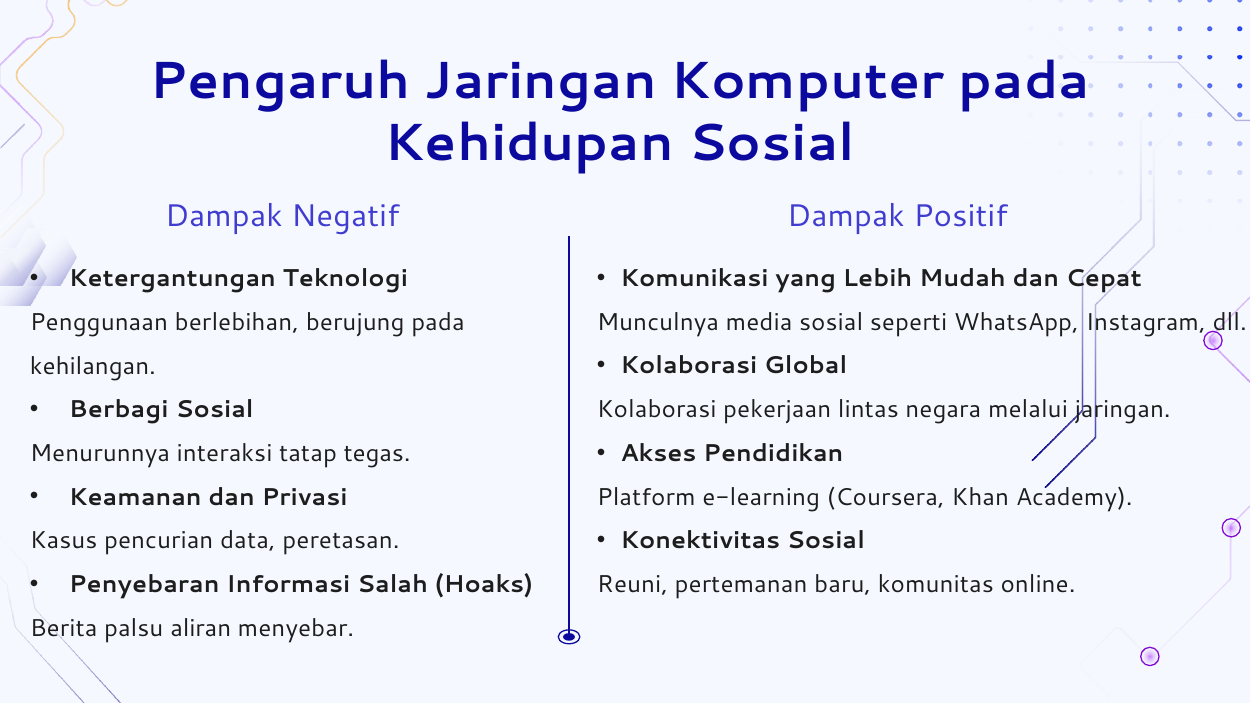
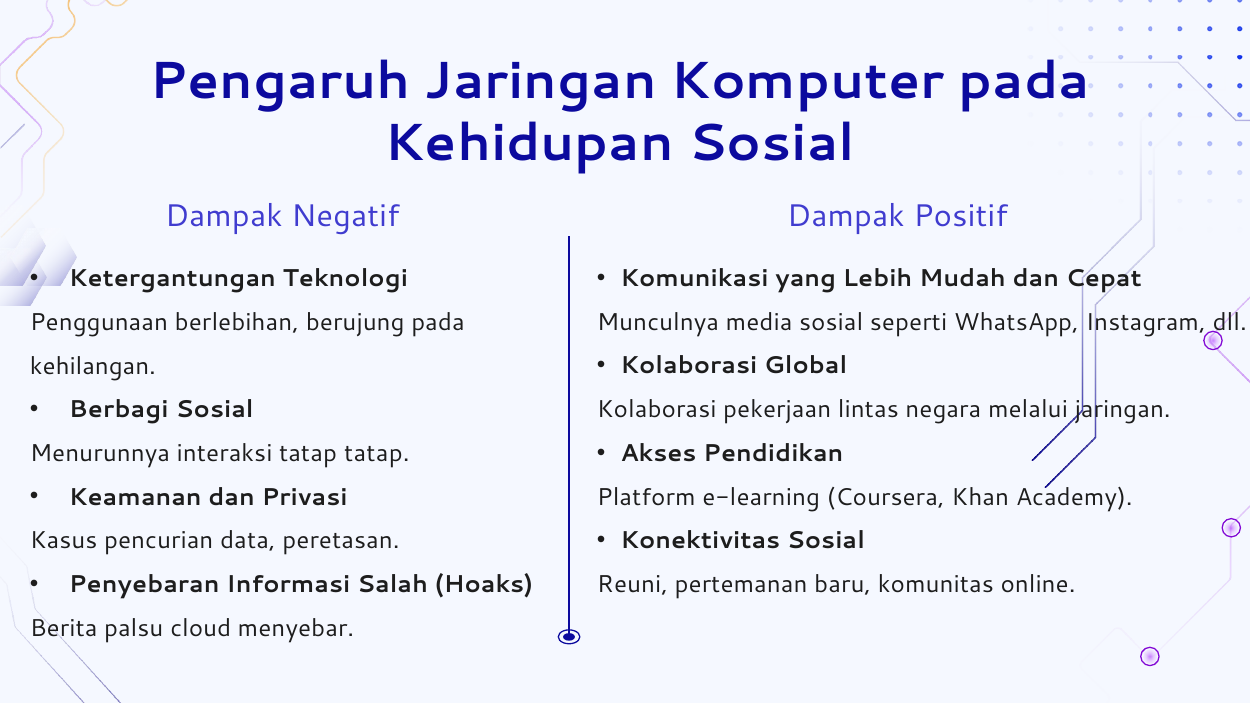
tatap tegas: tegas -> tatap (377, 454)
aliran: aliran -> cloud (201, 629)
